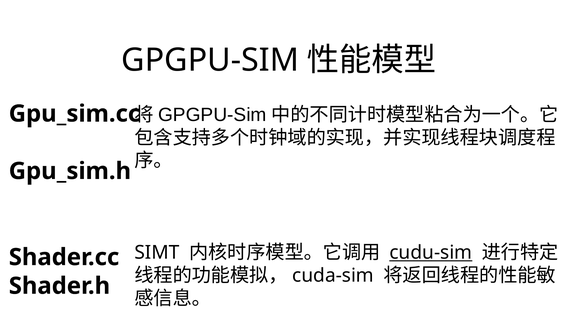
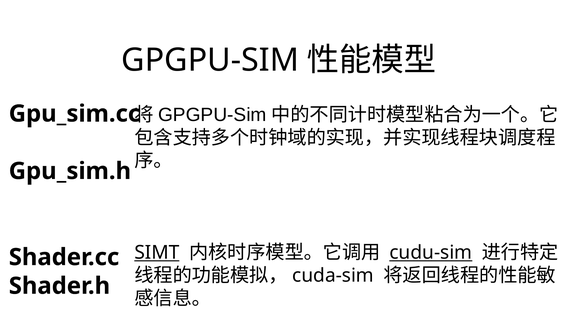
SIMT underline: none -> present (157, 252)
